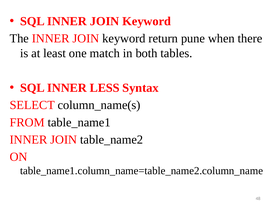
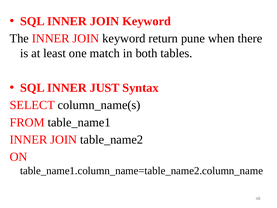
LESS: LESS -> JUST (105, 88)
